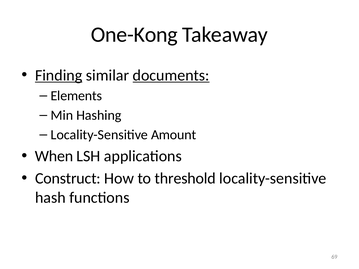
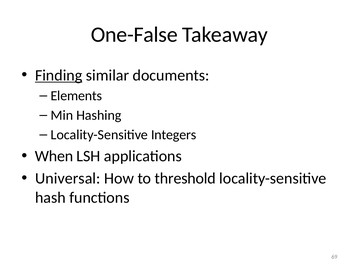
One-Kong: One-Kong -> One-False (134, 35)
documents underline: present -> none (171, 75)
Amount: Amount -> Integers (174, 135)
Construct: Construct -> Universal (68, 179)
